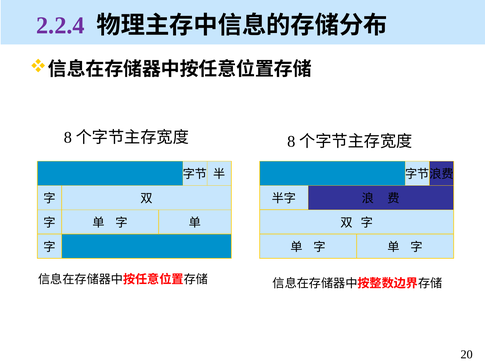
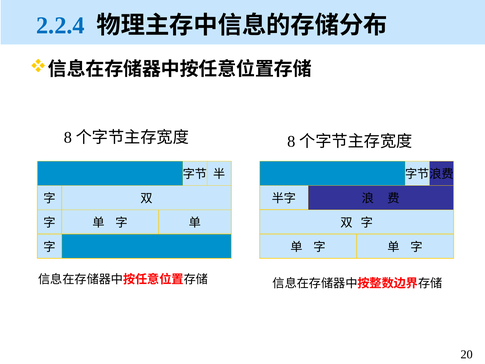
2.2.4 colour: purple -> blue (60, 25)
